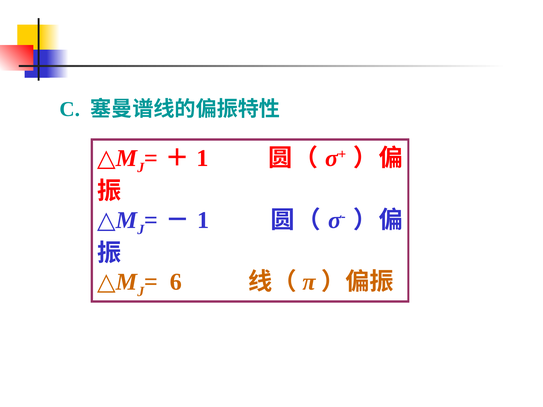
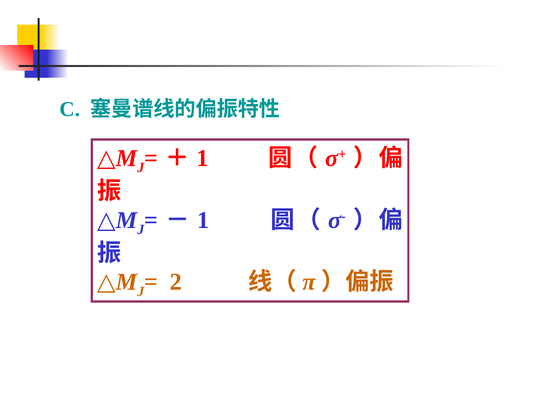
6: 6 -> 2 (176, 282)
